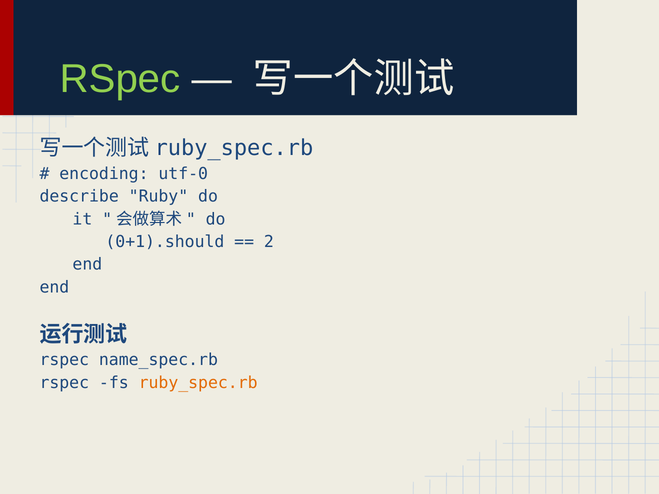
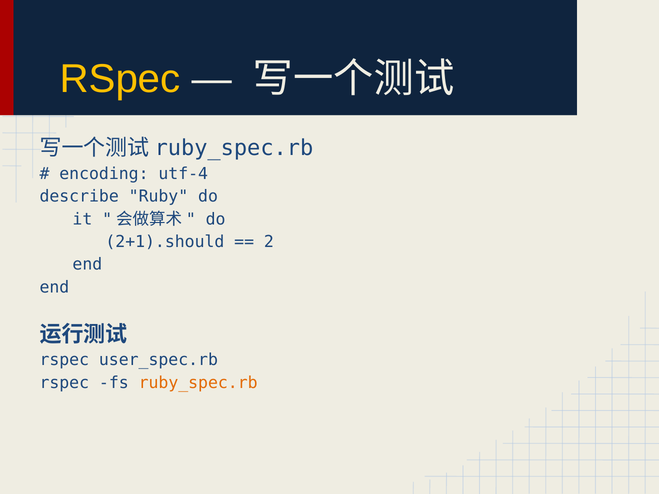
RSpec colour: light green -> yellow (120, 79)
utf-0: utf-0 -> utf-4 (183, 174)
0+1).should: 0+1).should -> 2+1).should (165, 242)
name_spec.rb: name_spec.rb -> user_spec.rb (158, 360)
